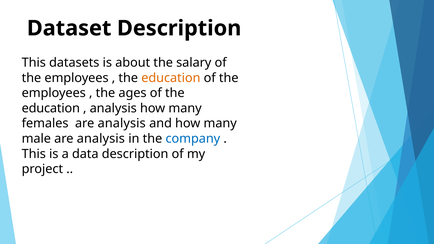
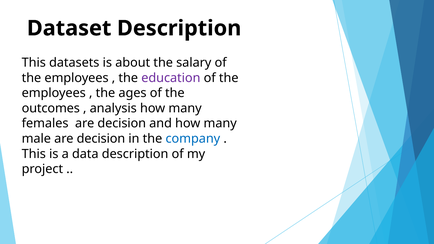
education colour: orange -> purple (171, 78)
education: education -> outcomes (51, 108)
females are analysis: analysis -> decision (122, 124)
male are analysis: analysis -> decision (101, 139)
